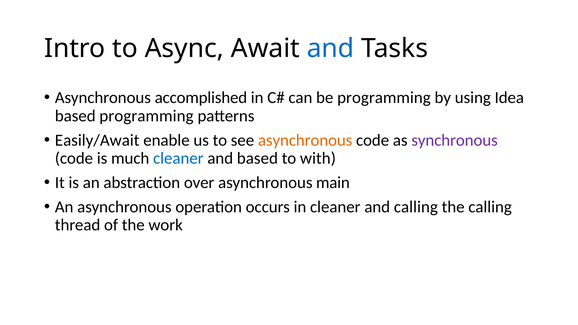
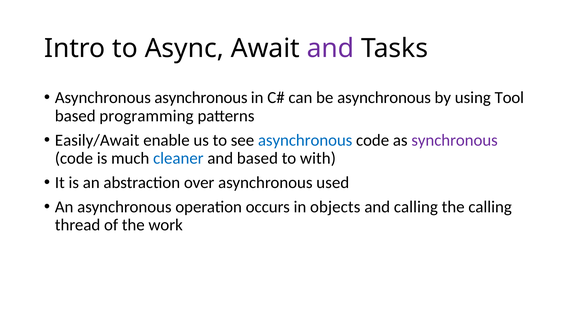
and colour: blue -> purple (330, 49)
Asynchronous accomplished: accomplished -> asynchronous (201, 98)
be programming: programming -> asynchronous (384, 98)
Idea: Idea -> Tool (509, 98)
asynchronous colour: orange -> blue (305, 140)
main: main -> used (333, 183)
in cleaner: cleaner -> objects (335, 207)
